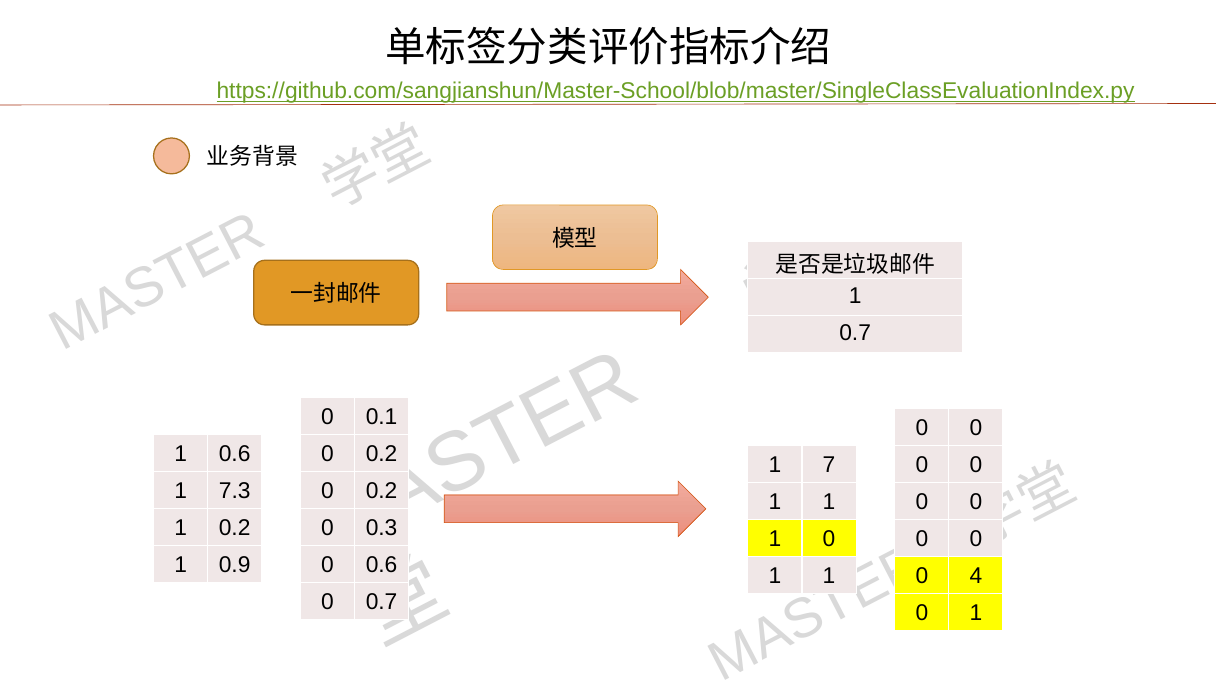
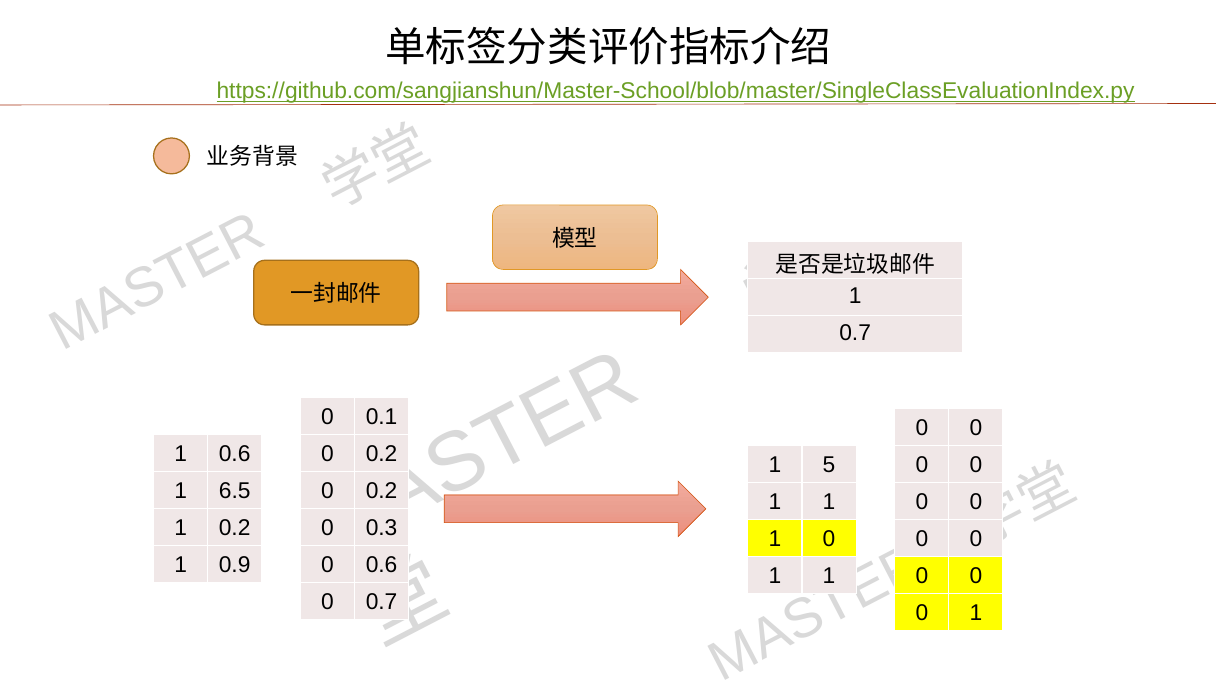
7: 7 -> 5 (829, 465)
7.3: 7.3 -> 6.5 (235, 491)
4: 4 -> 0 (976, 576)
